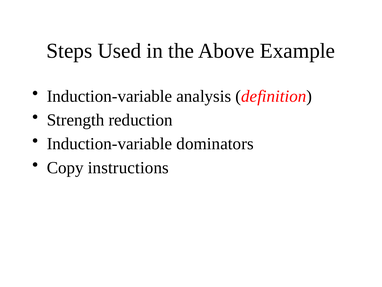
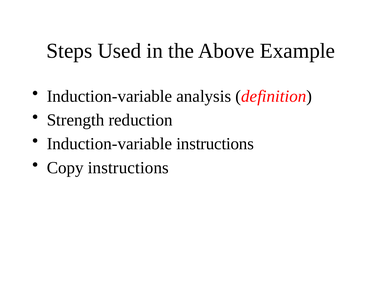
Induction-variable dominators: dominators -> instructions (215, 144)
